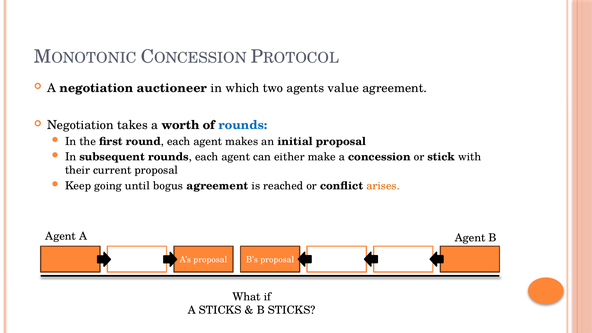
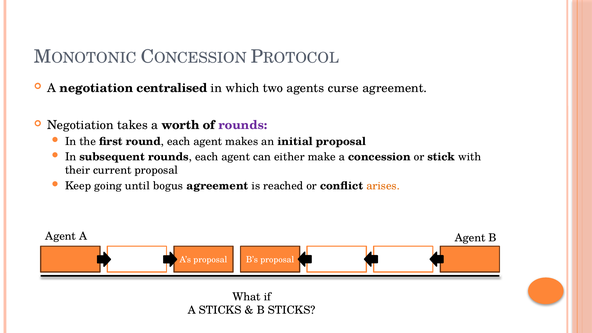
auctioneer: auctioneer -> centralised (172, 88)
value: value -> curse (343, 88)
rounds colour: blue -> purple (243, 125)
